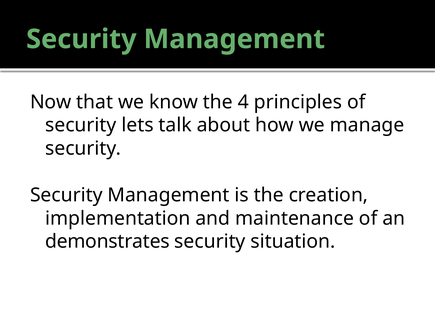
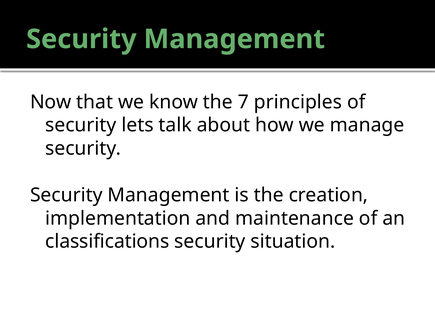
4: 4 -> 7 (243, 102)
demonstrates: demonstrates -> classifications (107, 241)
